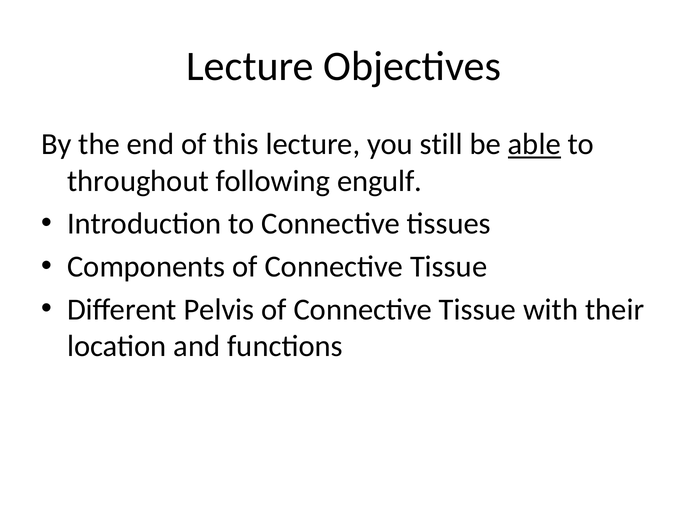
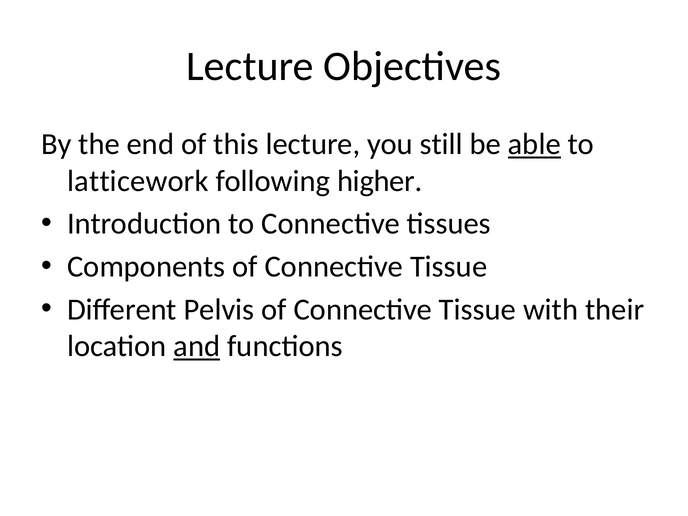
throughout: throughout -> latticework (138, 181)
engulf: engulf -> higher (380, 181)
and underline: none -> present (197, 346)
